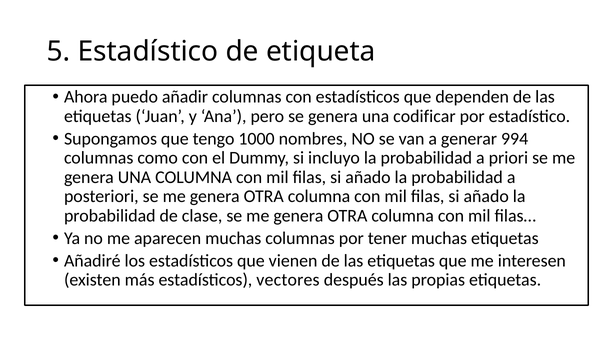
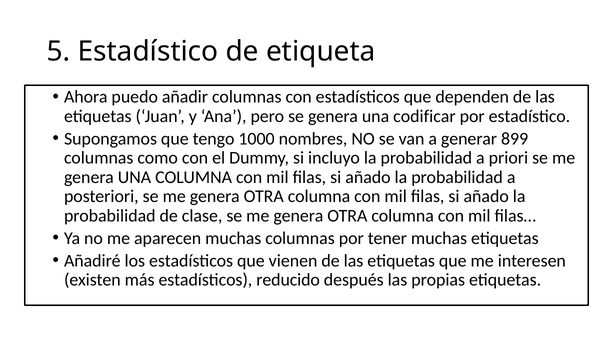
994: 994 -> 899 (515, 139)
vectores: vectores -> reducido (288, 280)
